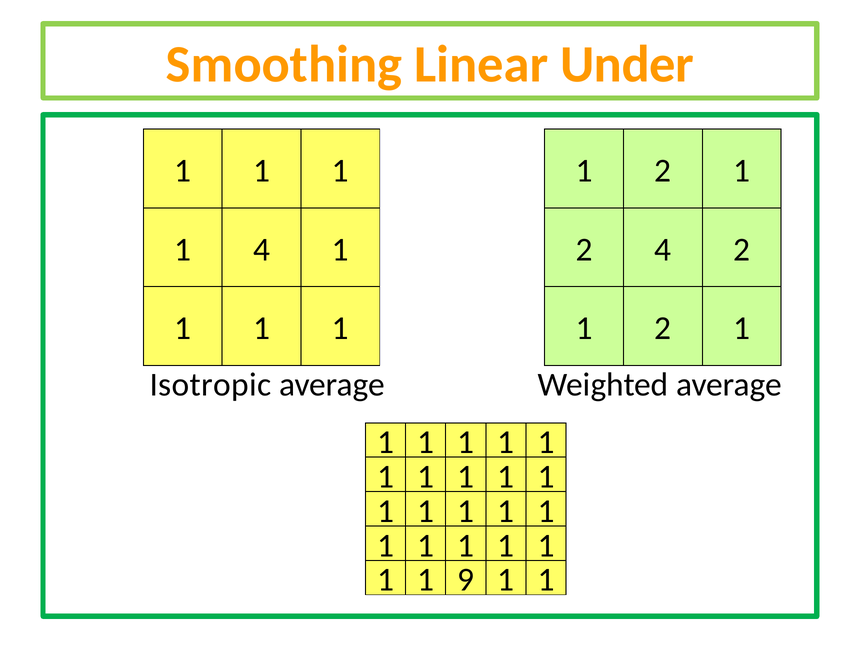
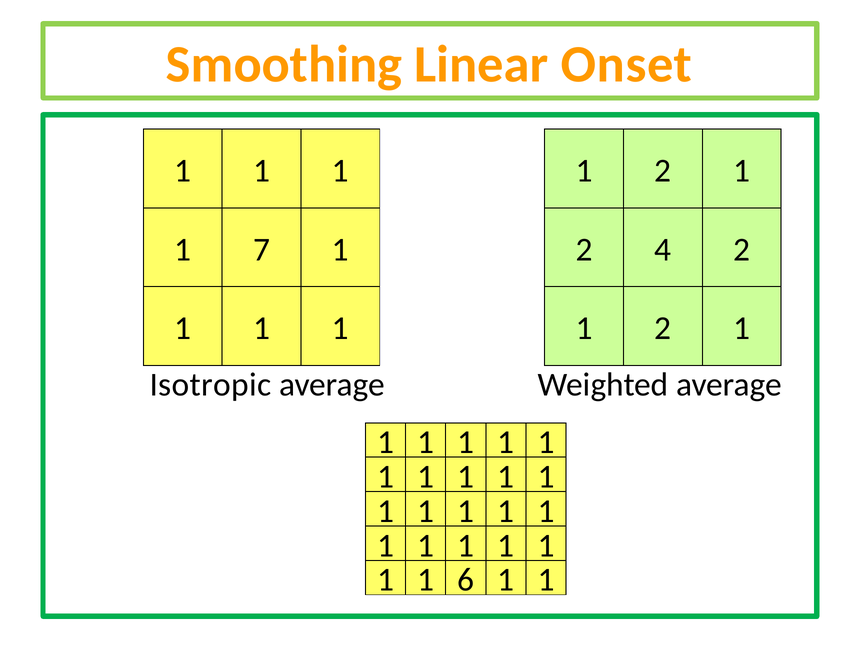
Under: Under -> Onset (627, 64)
1 4: 4 -> 7 (262, 250)
9: 9 -> 6 (466, 580)
